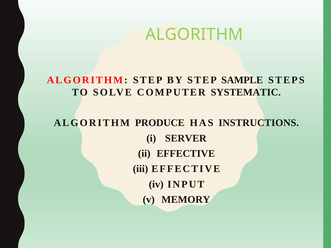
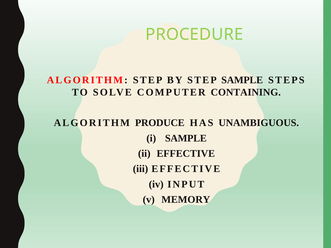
ALGORITHM: ALGORITHM -> PROCEDURE (194, 34)
SYSTEMATIC: SYSTEMATIC -> CONTAINING (246, 92)
INSTRUCTIONS: INSTRUCTIONS -> UNAMBIGUOUS (259, 123)
SERVER: SERVER -> SAMPLE (186, 138)
